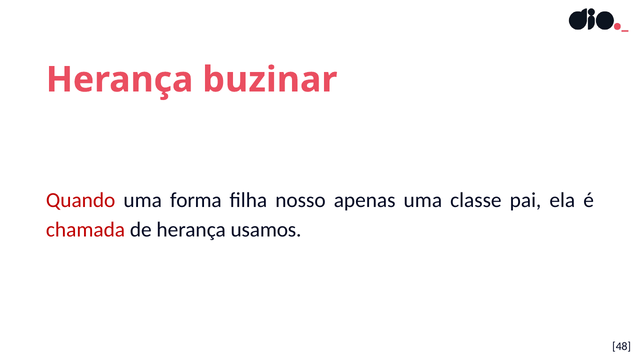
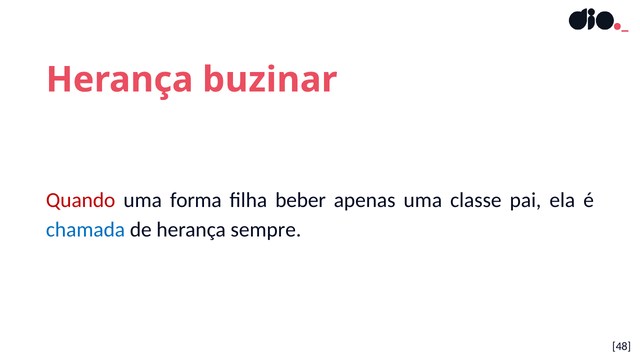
nosso: nosso -> beber (301, 200)
chamada colour: red -> blue (86, 230)
usamos: usamos -> sempre (266, 230)
